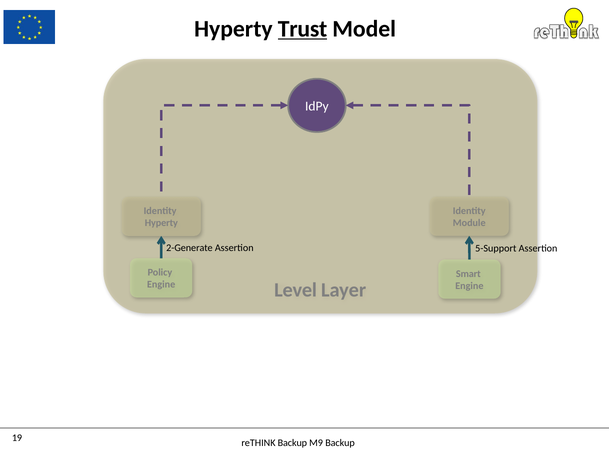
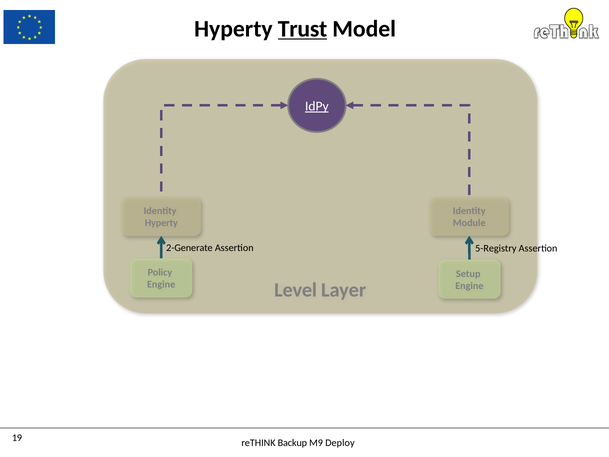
IdPy underline: none -> present (317, 106)
5-Support: 5-Support -> 5-Registry (496, 248)
Smart: Smart -> Setup (468, 274)
M9 Backup: Backup -> Deploy (340, 443)
